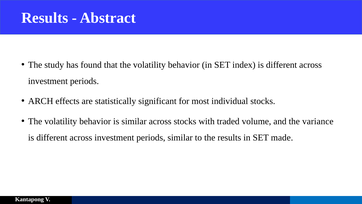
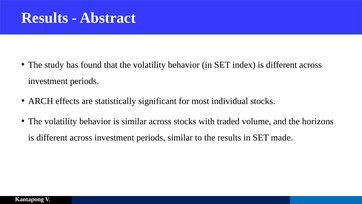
variance: variance -> horizons (318, 121)
